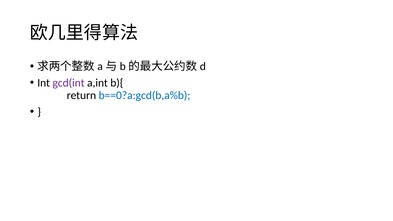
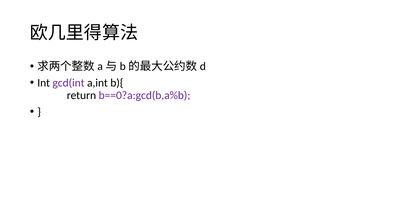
b==0?a:gcd(b,a%b colour: blue -> purple (145, 95)
